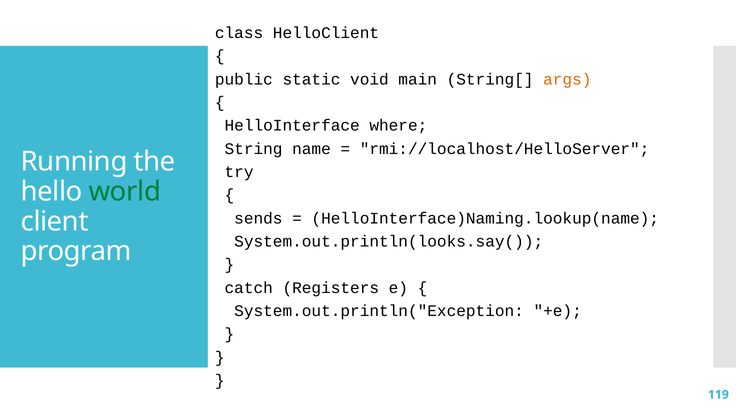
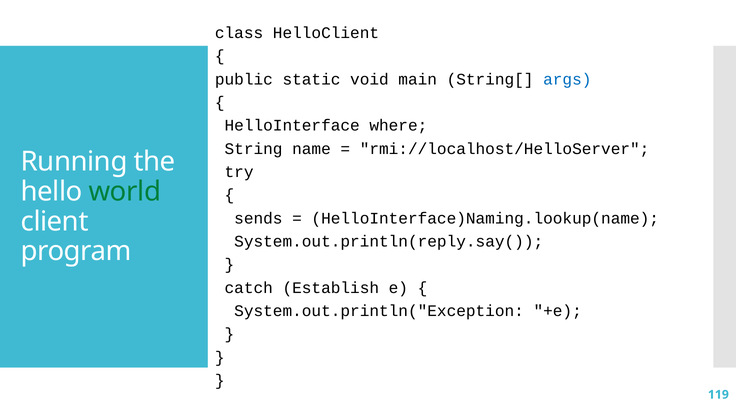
args colour: orange -> blue (567, 79)
System.out.println(looks.say(: System.out.println(looks.say( -> System.out.println(reply.say( (389, 241)
Registers: Registers -> Establish (331, 288)
